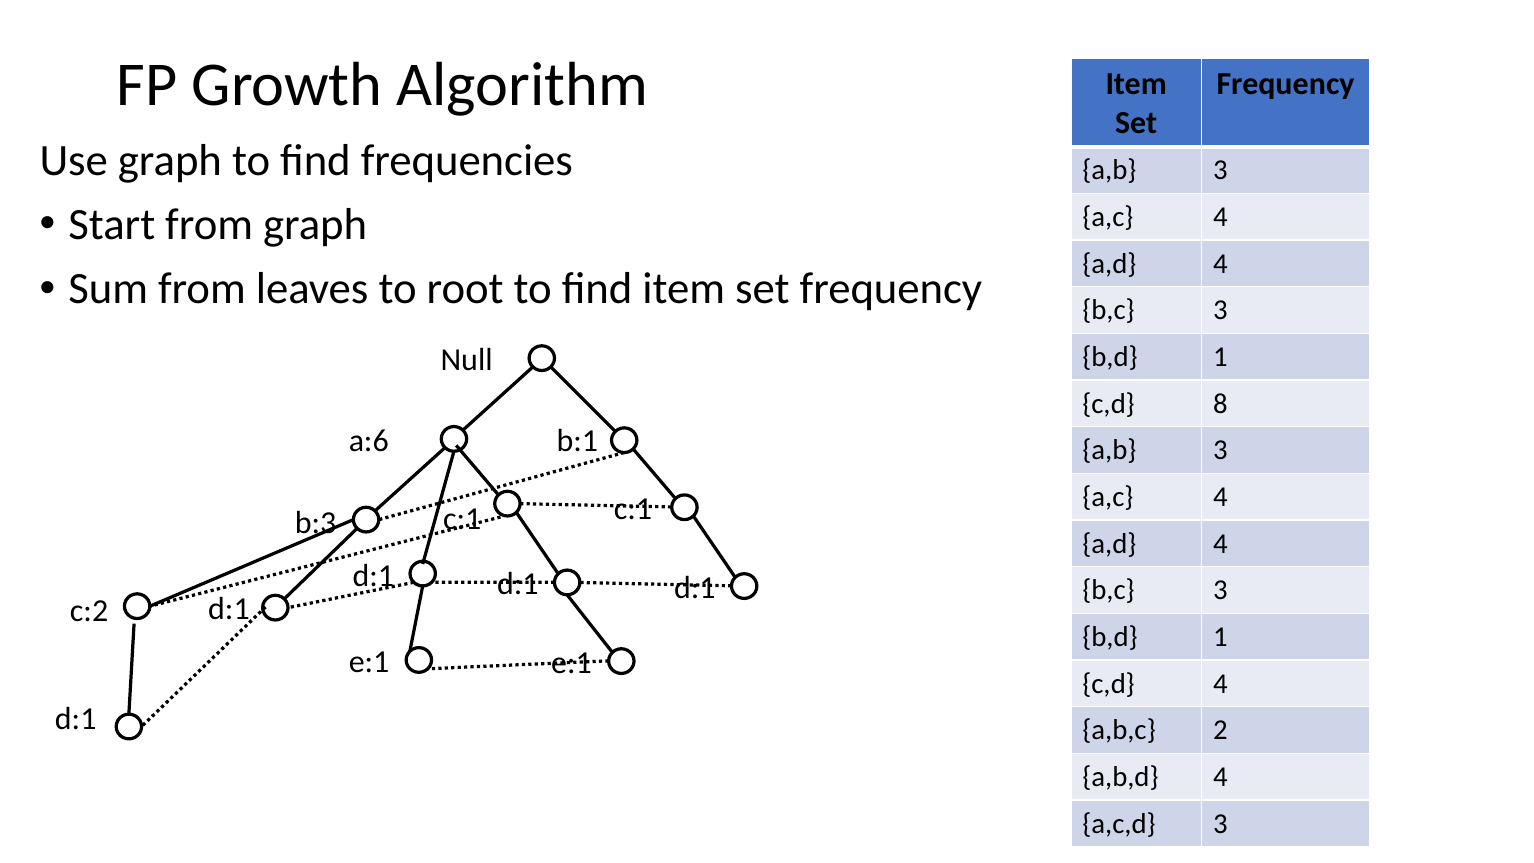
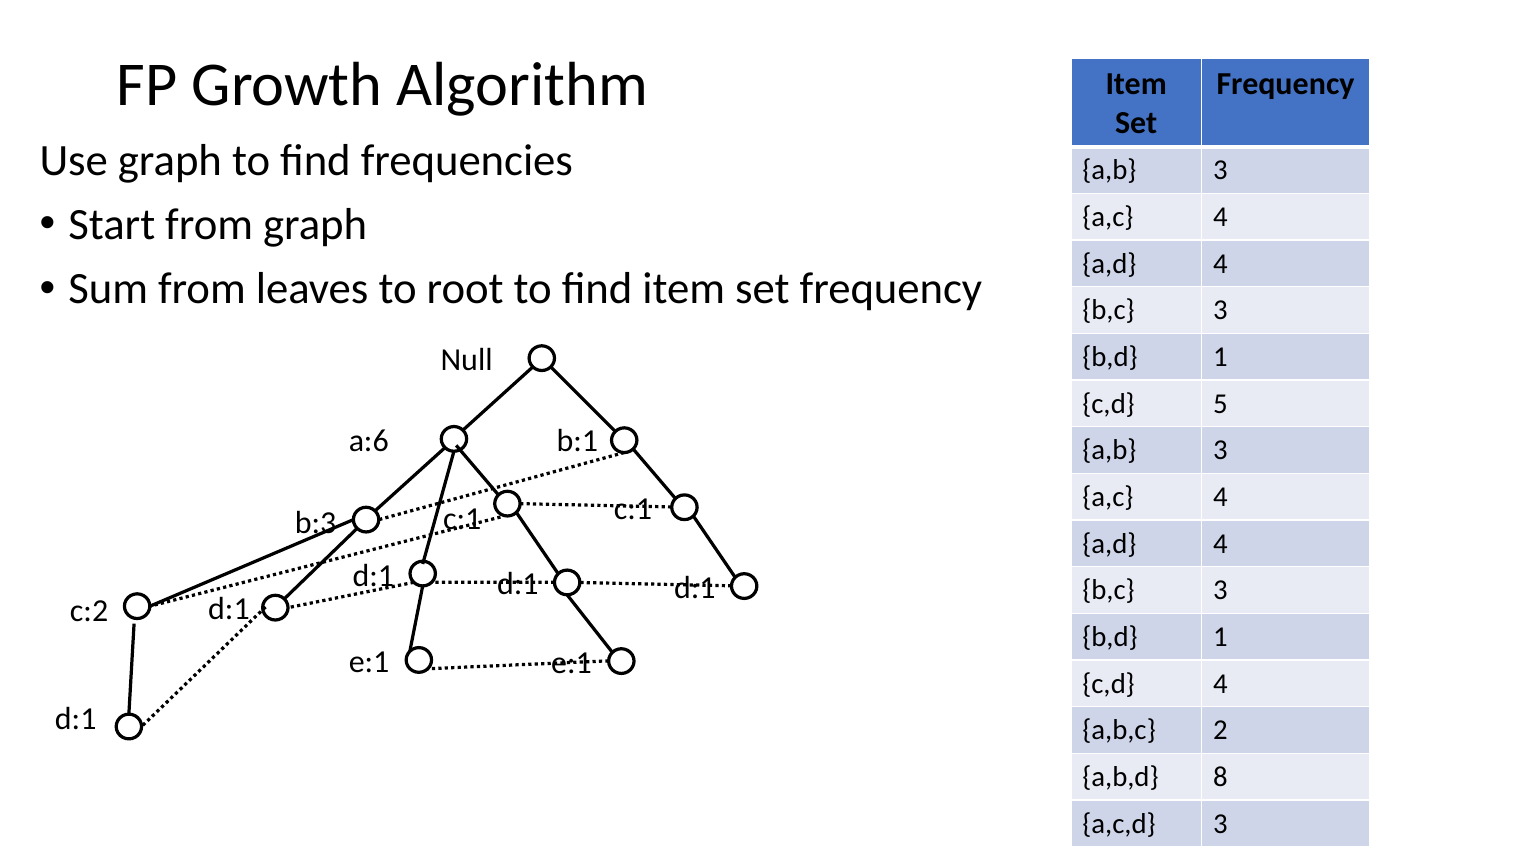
8: 8 -> 5 (1220, 404)
a,b,d 4: 4 -> 8 (1220, 777)
